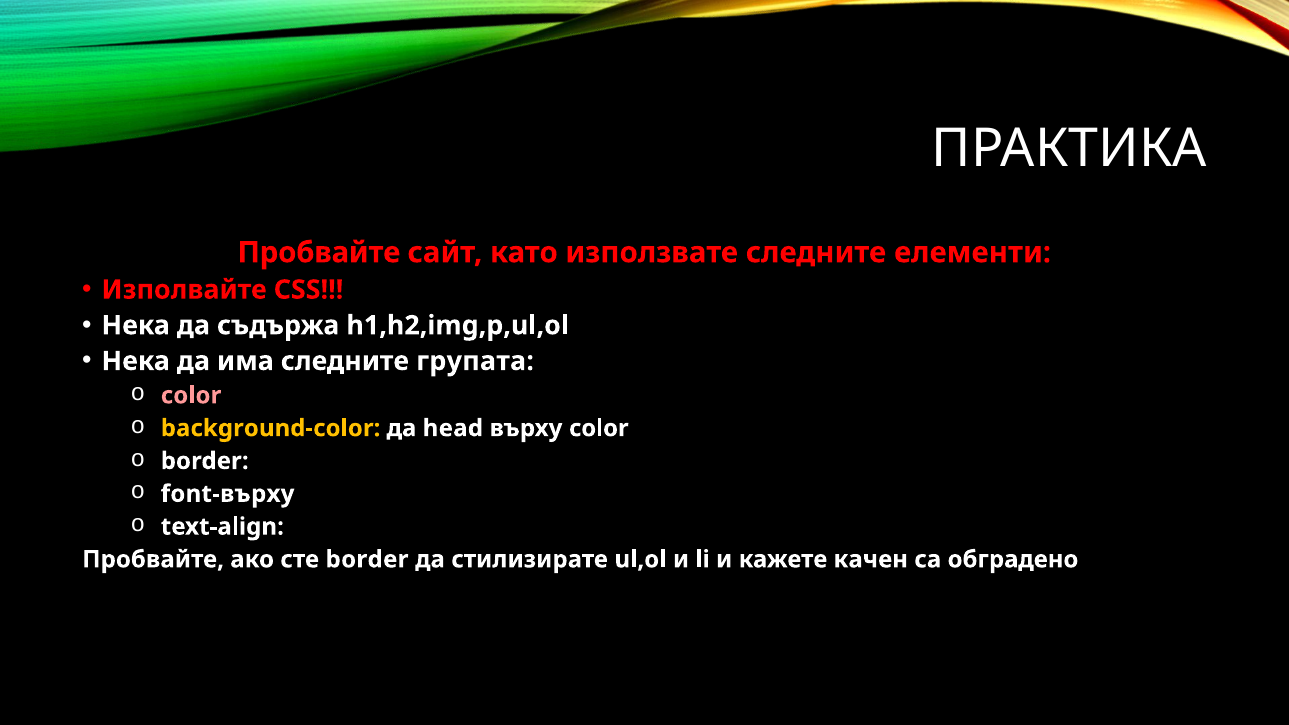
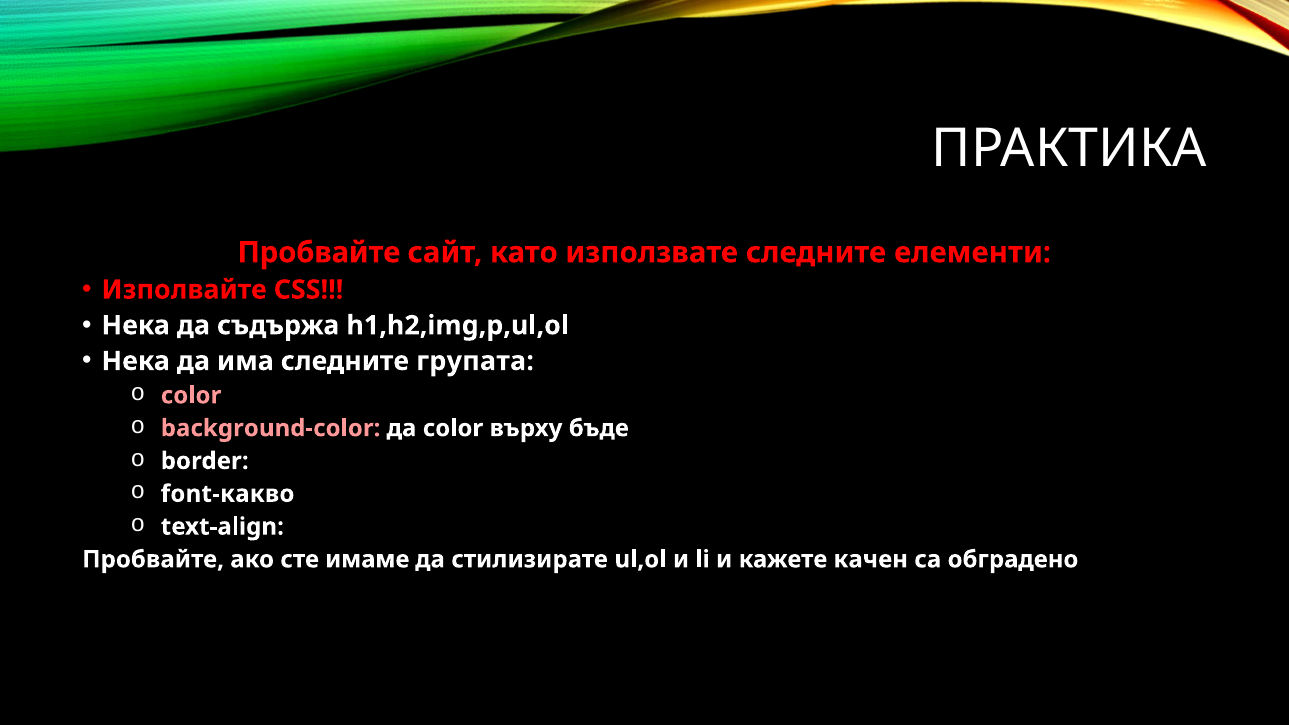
background-color colour: yellow -> pink (271, 428)
да head: head -> color (453, 428)
върху color: color -> бъде (599, 428)
font-върху: font-върху -> font-какво (228, 494)
сте border: border -> имаме (367, 560)
